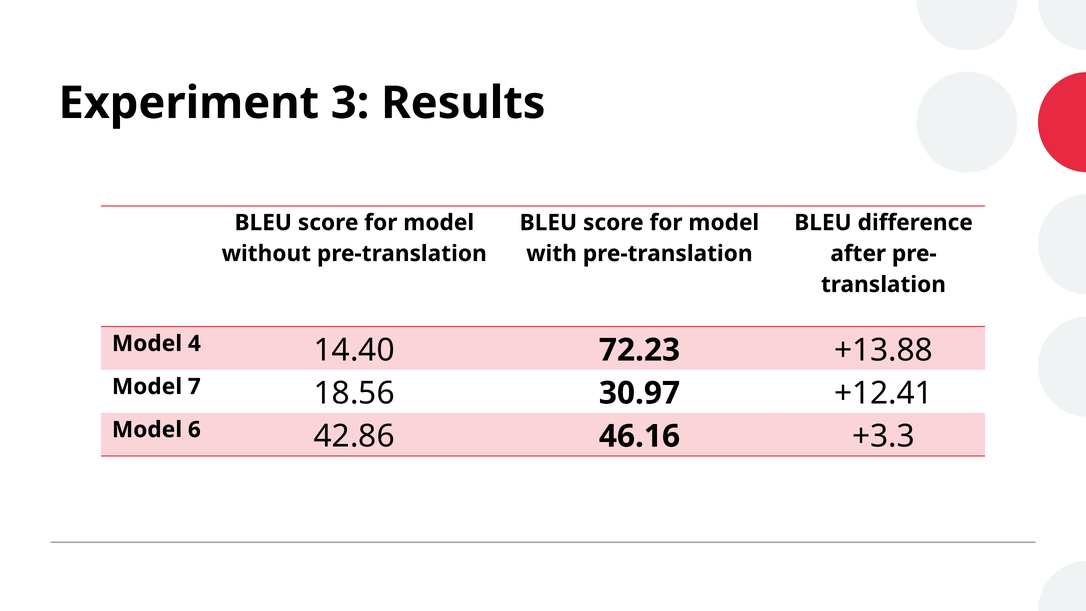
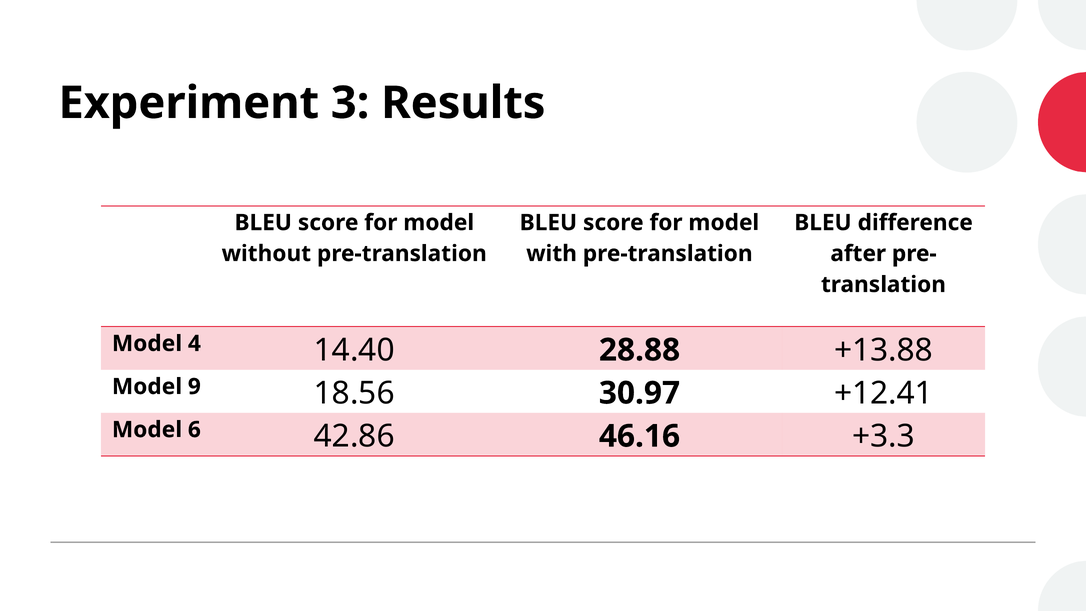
72.23: 72.23 -> 28.88 (640, 350)
7: 7 -> 9 (194, 387)
